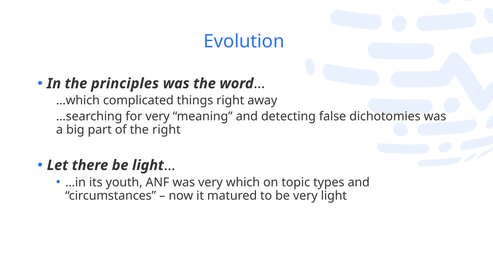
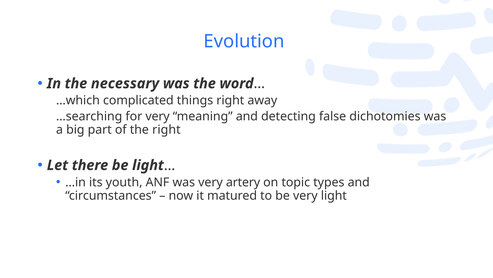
principles: principles -> necessary (125, 83)
which: which -> artery (243, 182)
